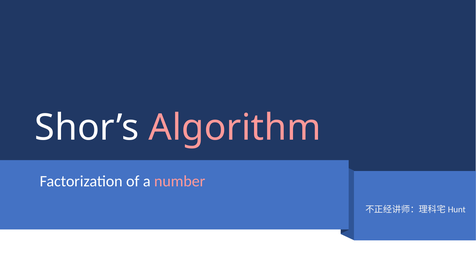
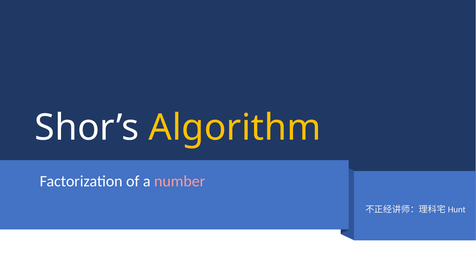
Algorithm colour: pink -> yellow (235, 128)
